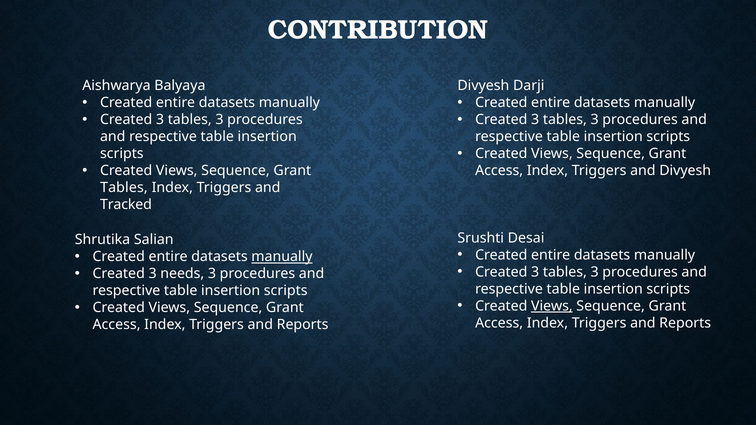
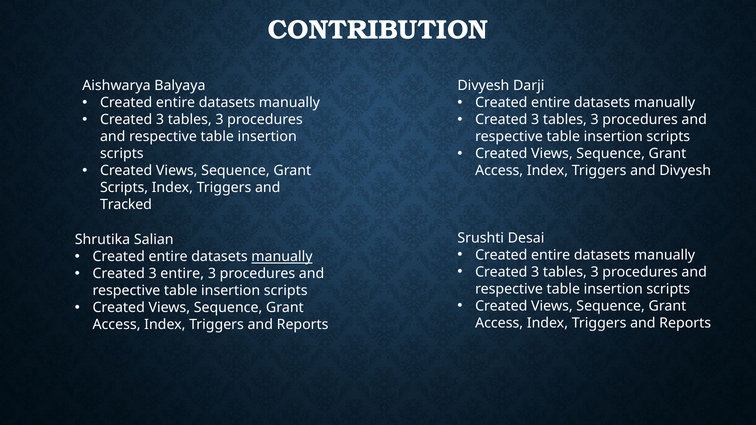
Tables: Tables -> Scripts (124, 188)
3 needs: needs -> entire (182, 274)
Views underline: present -> none (552, 306)
